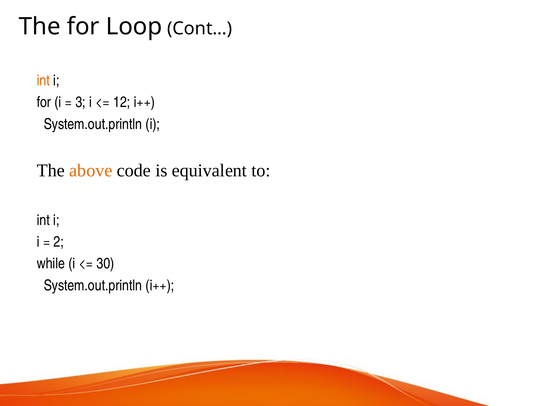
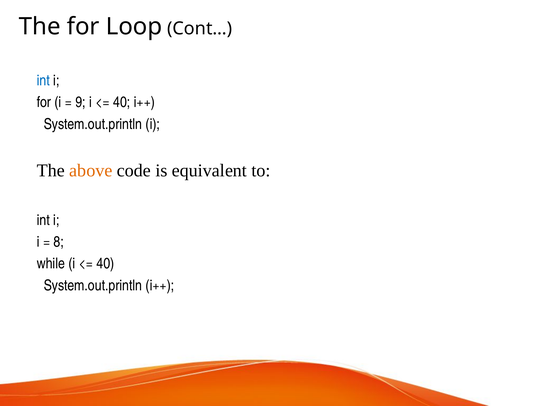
int colour: orange -> blue (43, 80)
3: 3 -> 9 (81, 102)
12: 12 -> 40 (122, 102)
2: 2 -> 8 (59, 242)
30: 30 -> 40 (105, 264)
